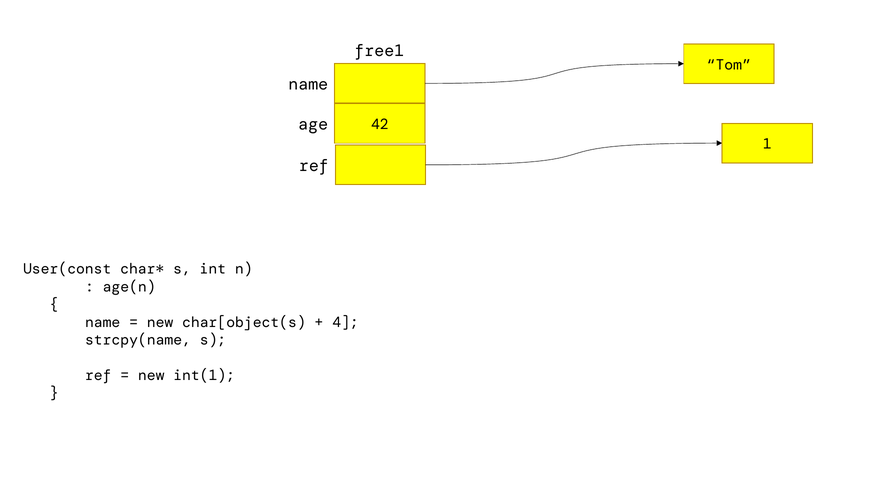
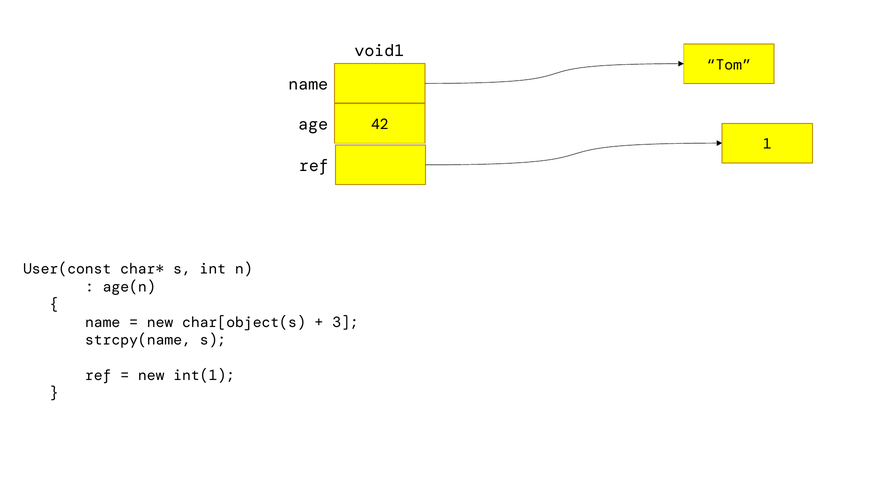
free1: free1 -> void1 (379, 51)
4: 4 -> 3 (345, 322)
